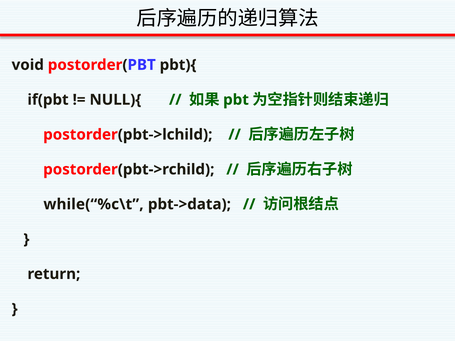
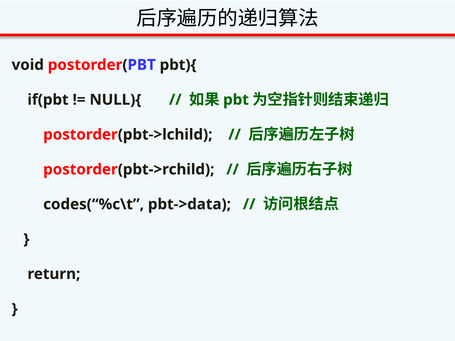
while(“%c\t: while(“%c\t -> codes(“%c\t (94, 204)
